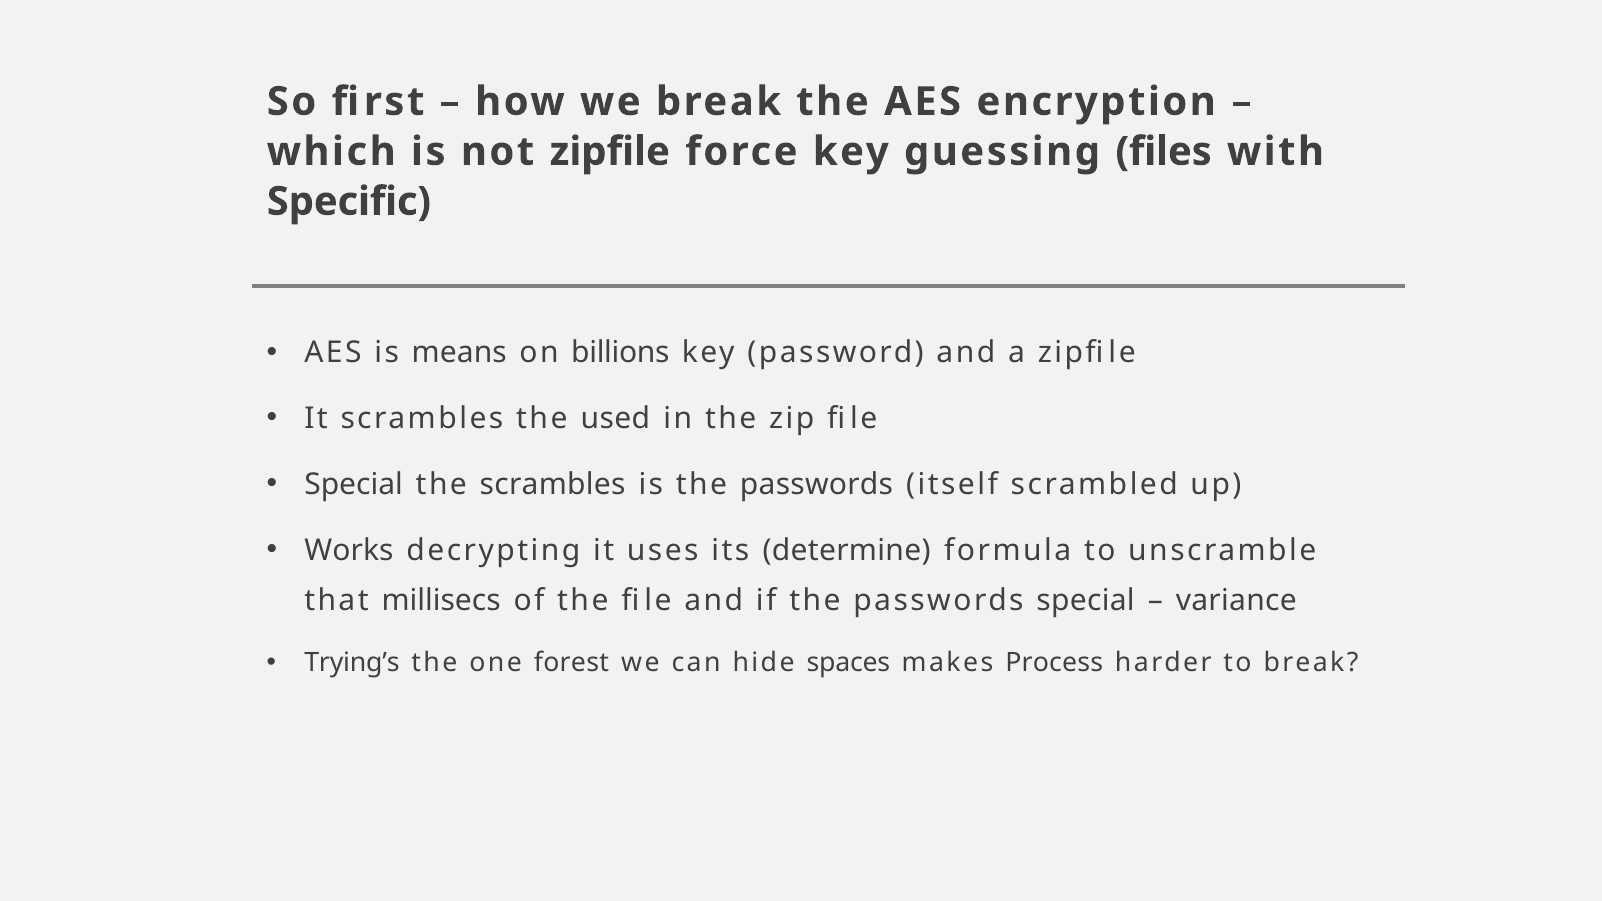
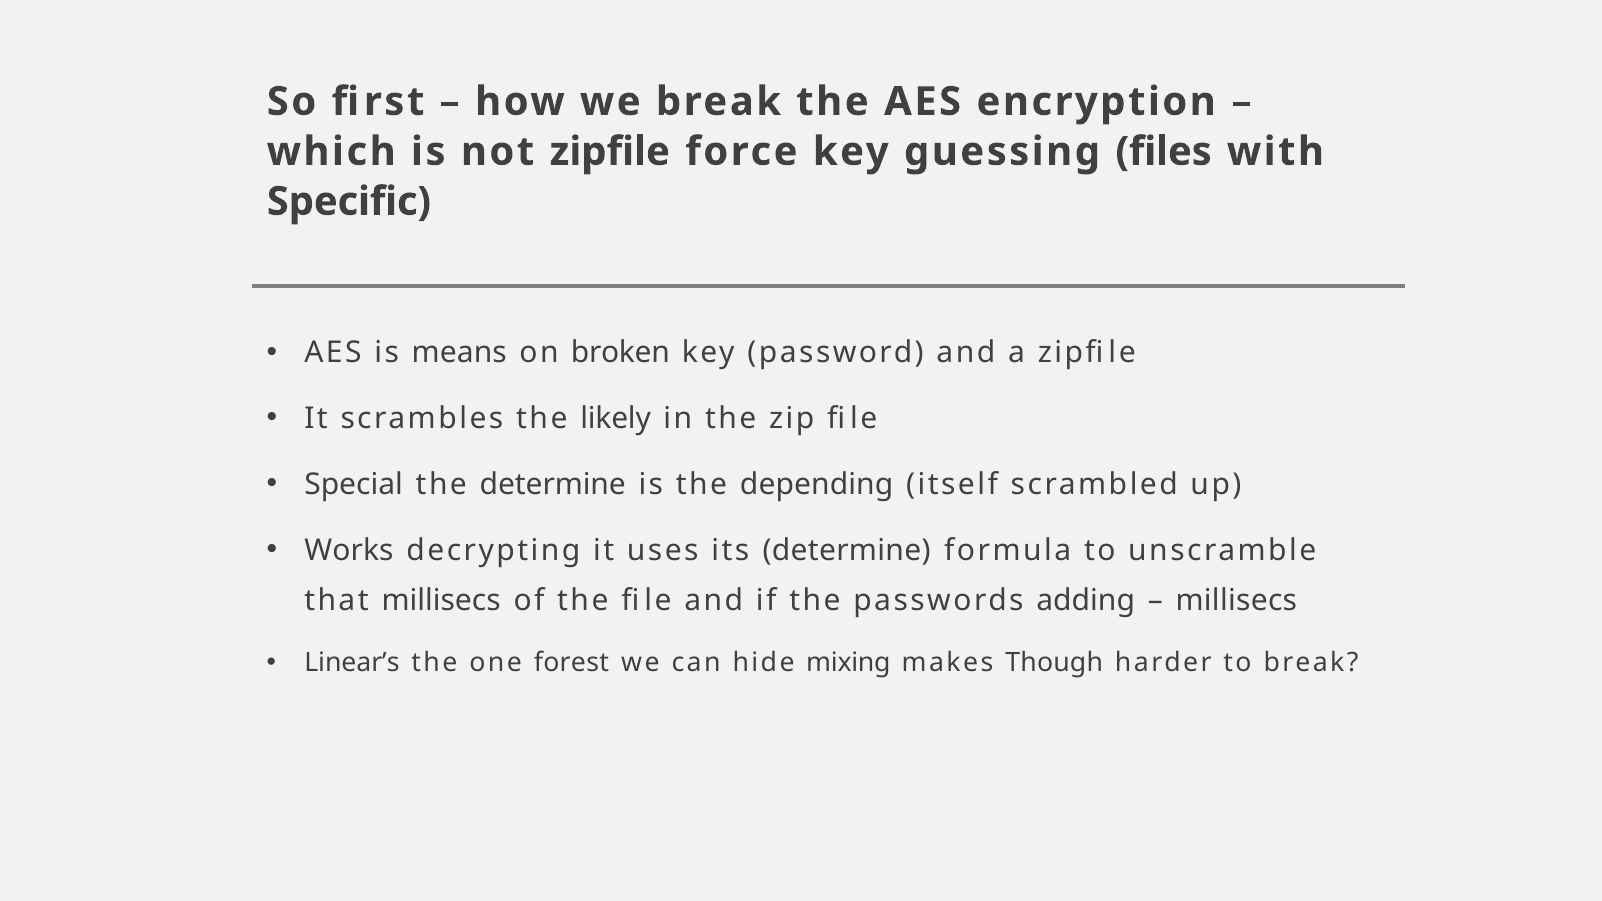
billions: billions -> broken (620, 353)
used: used -> likely (616, 419)
the scrambles: scrambles -> determine (553, 485)
is the passwords: passwords -> depending (817, 485)
passwords special: special -> adding (1086, 601)
variance: variance -> millisecs (1236, 601)
Trying’s: Trying’s -> Linear’s (352, 663)
spaces: spaces -> mixing (848, 663)
Process: Process -> Though (1054, 663)
